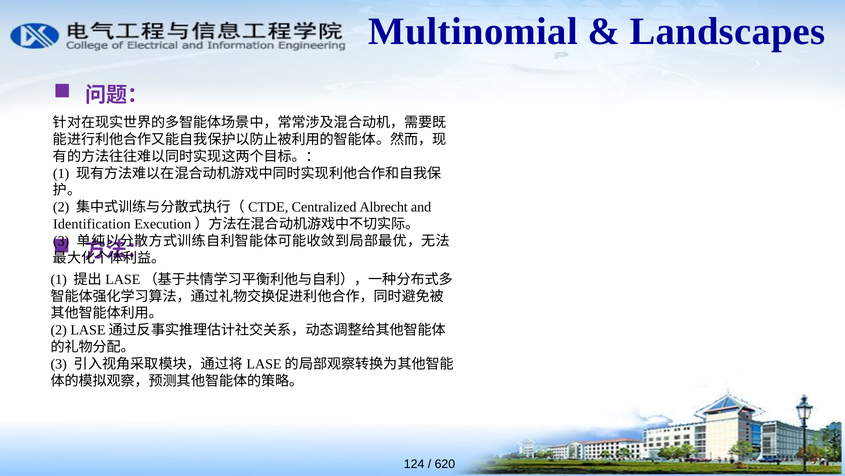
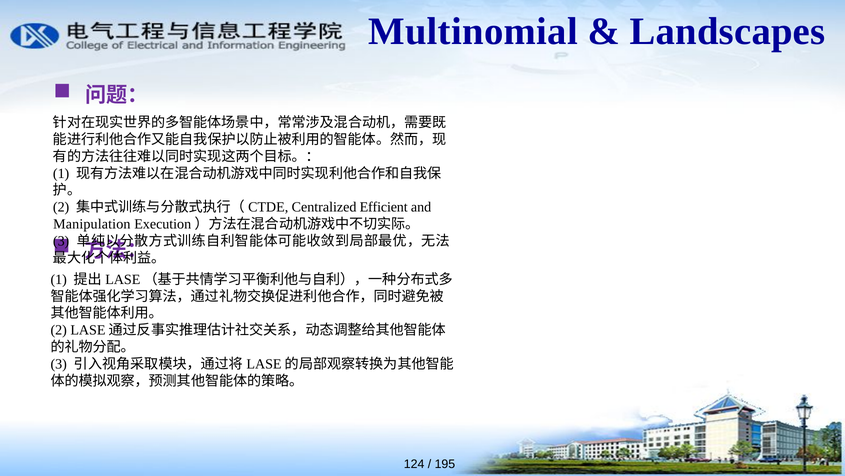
Albrecht: Albrecht -> Efficient (384, 207)
Identification: Identification -> Manipulation (92, 224)
620: 620 -> 195 (445, 464)
